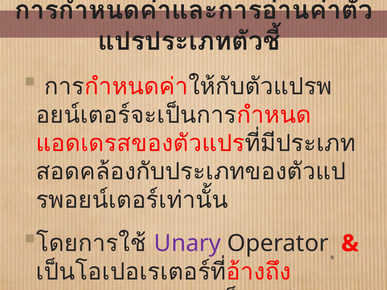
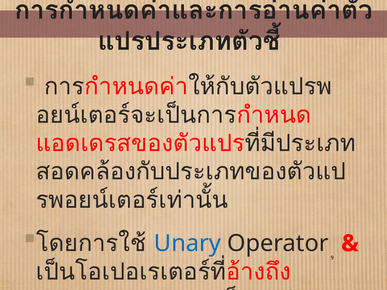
Unary colour: purple -> blue (187, 244)
